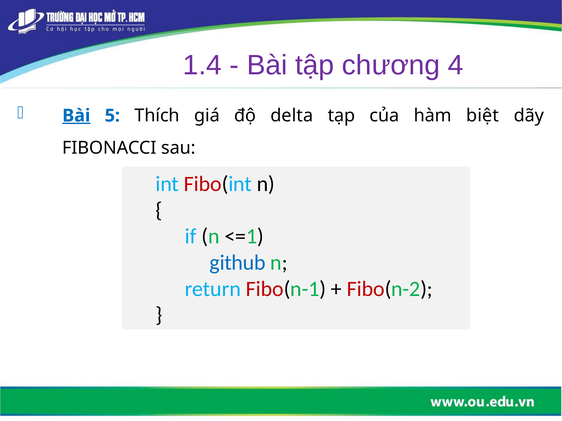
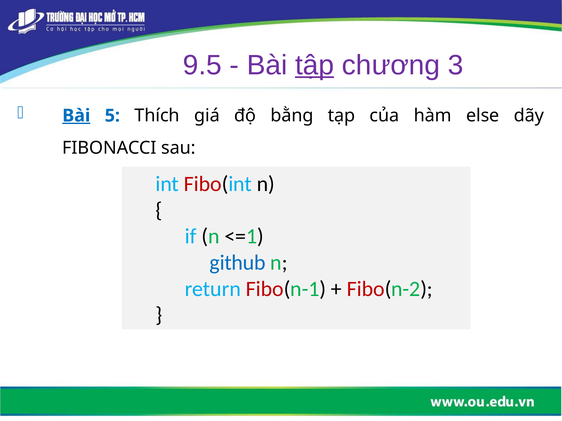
1.4: 1.4 -> 9.5 (202, 65)
tập underline: none -> present (315, 65)
4: 4 -> 3 (456, 65)
delta: delta -> bằng (292, 116)
biệt: biệt -> else (483, 116)
